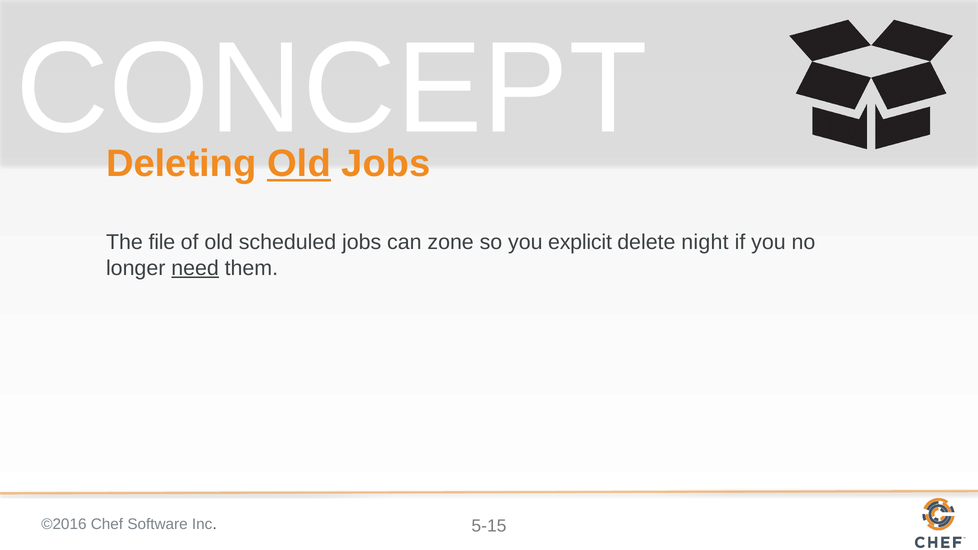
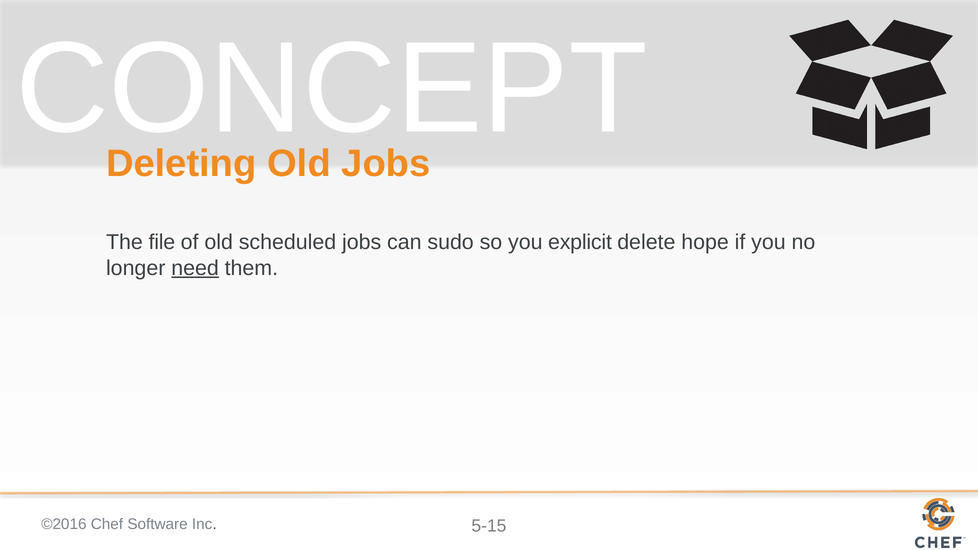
Old underline: present -> none (299, 164)
zone: zone -> sudo (451, 242)
night: night -> hope (705, 242)
